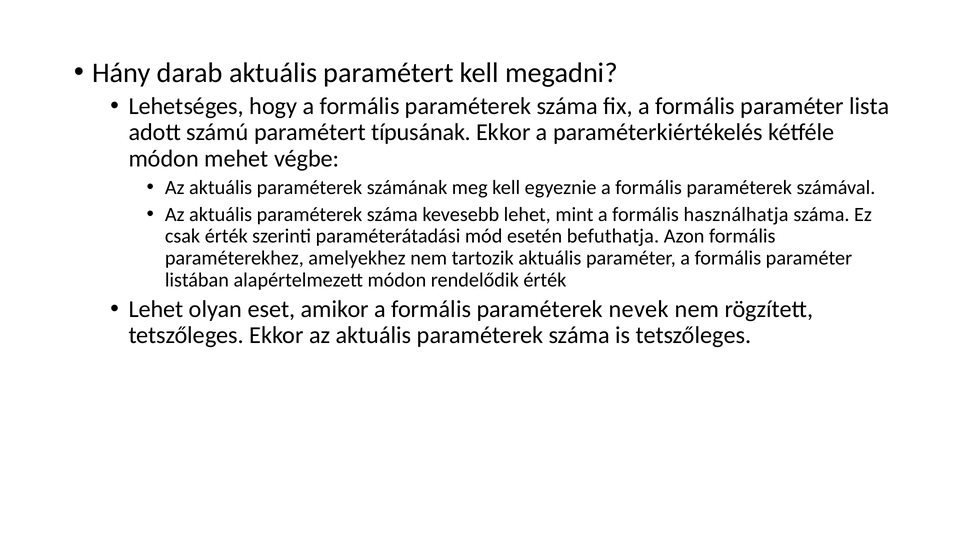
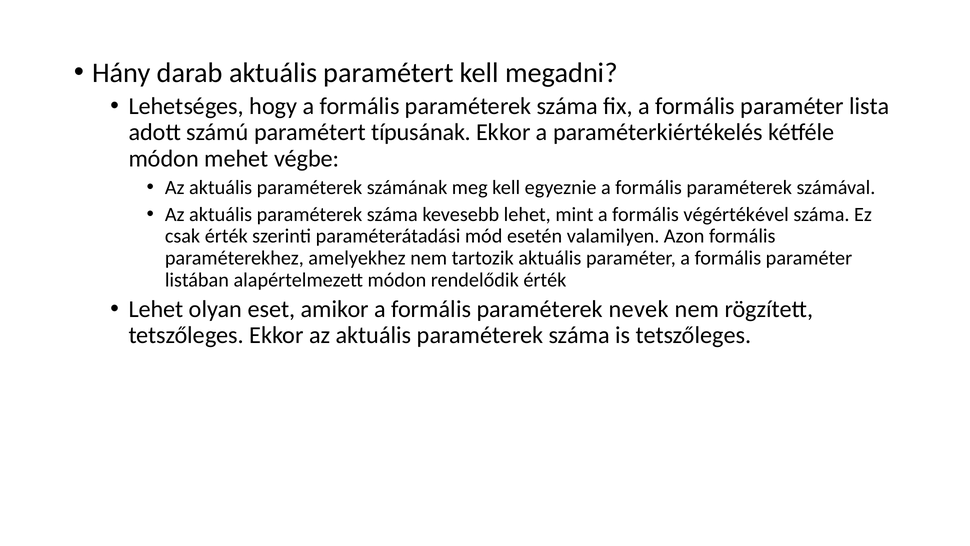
használhatja: használhatja -> végértékével (736, 214)
befuthatja: befuthatja -> valamilyen (613, 236)
